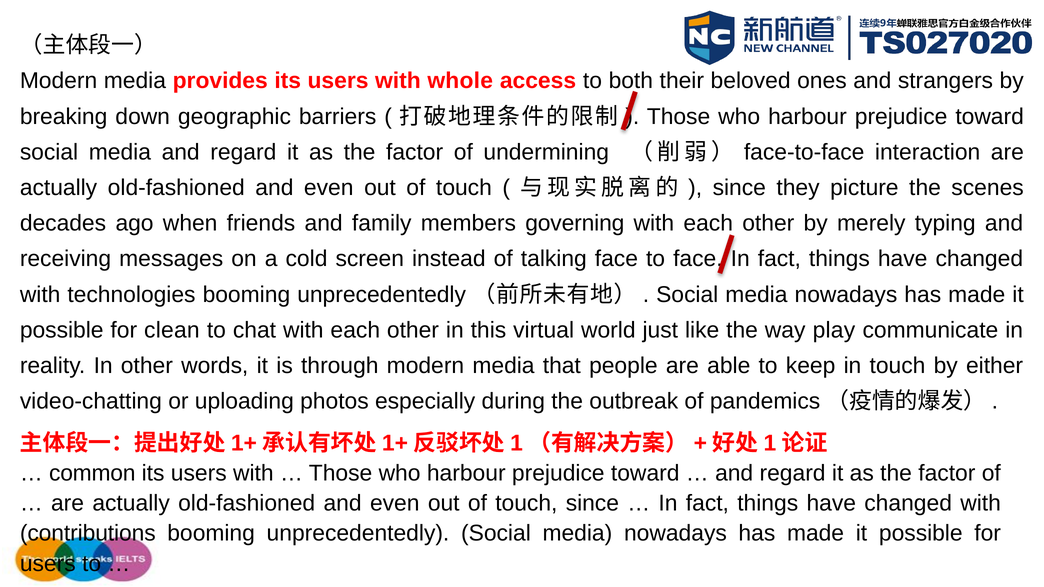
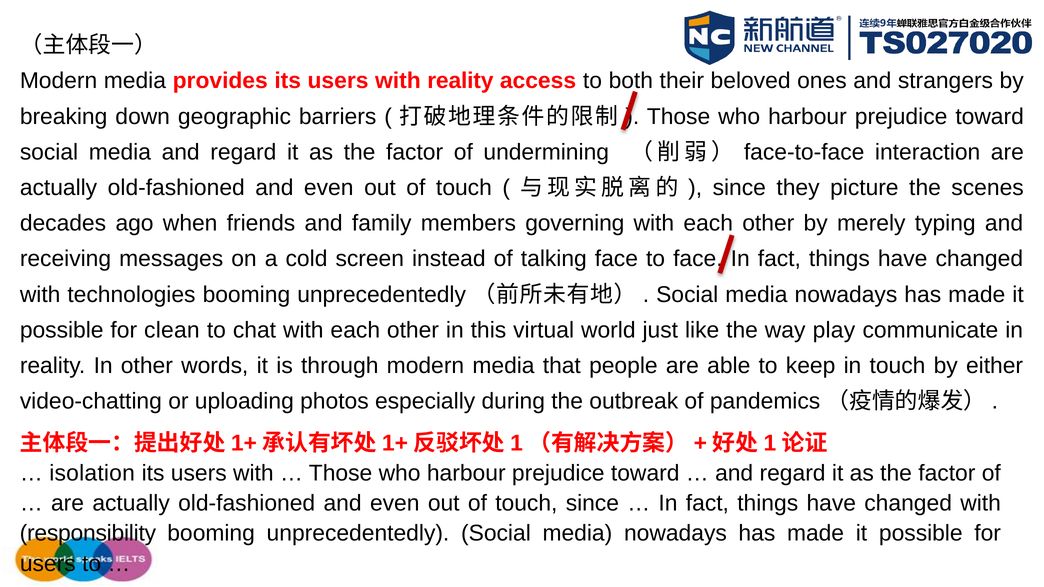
with whole: whole -> reality (460, 81)
common: common -> isolation (92, 473)
contributions: contributions -> responsibility (88, 534)
